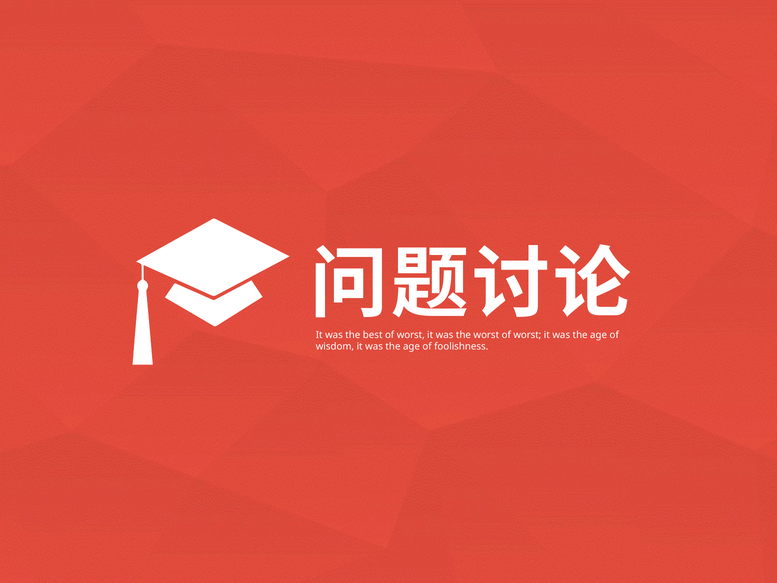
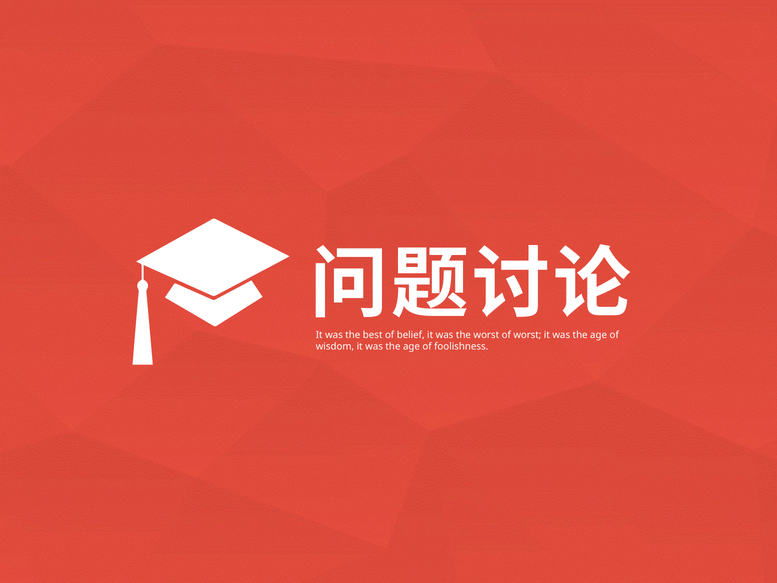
best of worst: worst -> belief (411, 335)
